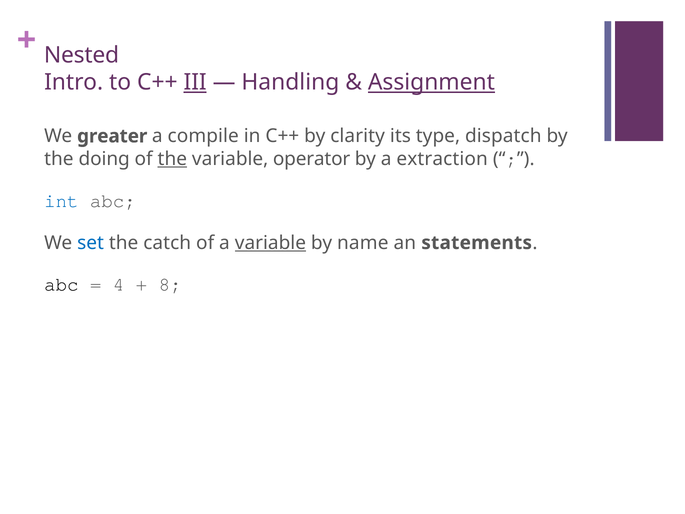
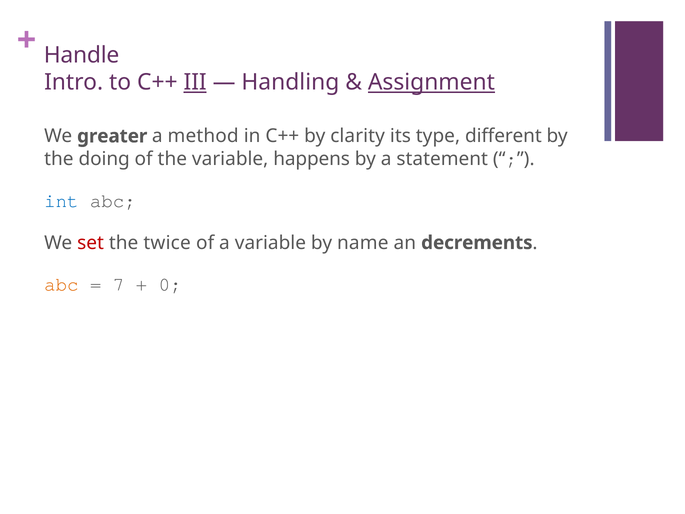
Nested: Nested -> Handle (82, 55)
compile: compile -> method (203, 136)
dispatch: dispatch -> different (503, 136)
the underline: present -> none (172, 159)
operator: operator -> happens (312, 159)
extraction: extraction -> statement (442, 159)
set colour: blue -> red (91, 243)
catch: catch -> twice (167, 243)
variable underline: present -> none (270, 243)
statements: statements -> decrements (477, 243)
abc colour: black -> orange (61, 285)
4: 4 -> 7 (119, 285)
8: 8 -> 0 (170, 285)
